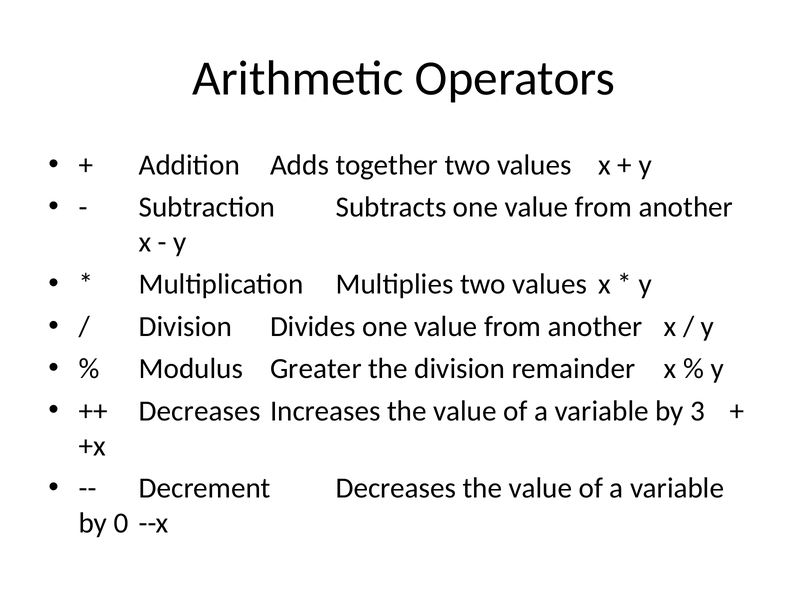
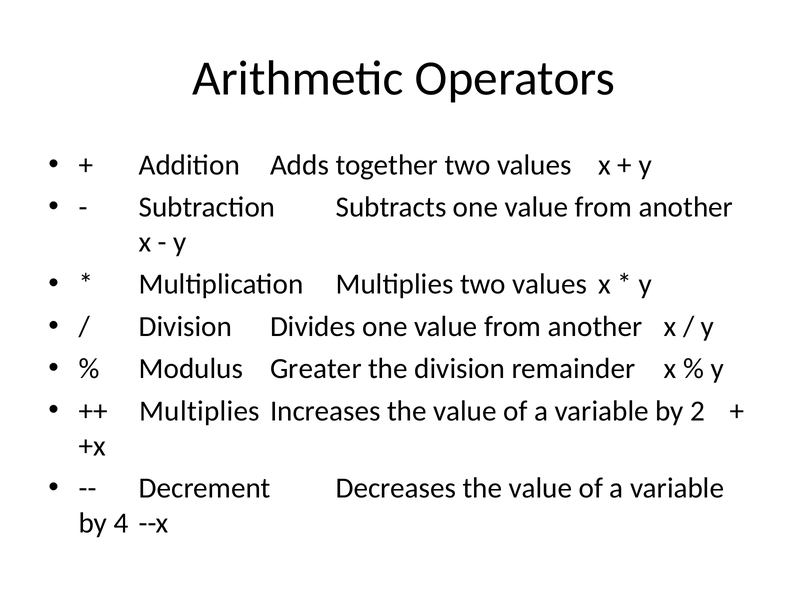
Decreases: Decreases -> Multiplies (200, 411)
3: 3 -> 2 (698, 411)
0: 0 -> 4 (121, 523)
